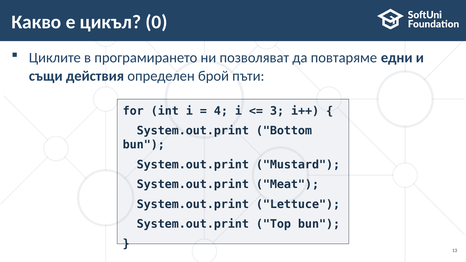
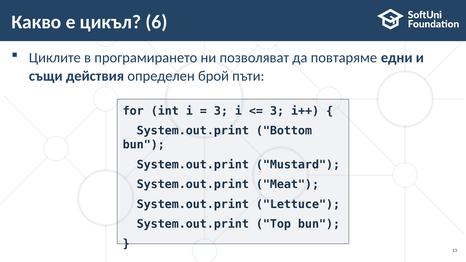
0: 0 -> 6 (156, 22)
4: 4 -> 3 (221, 111)
